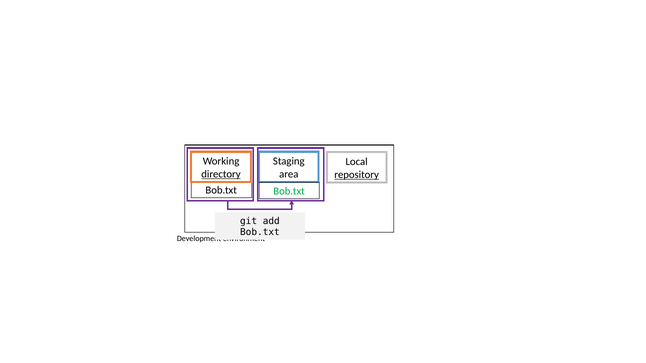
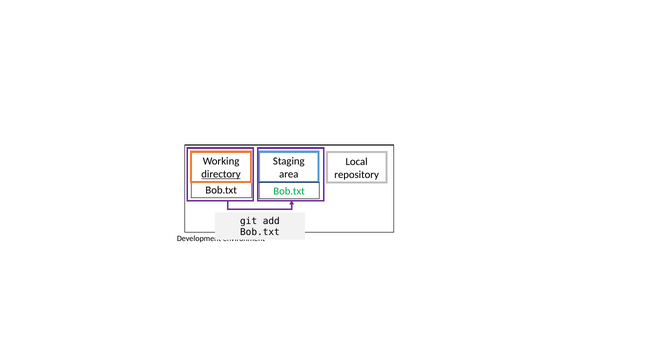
repository underline: present -> none (357, 175)
